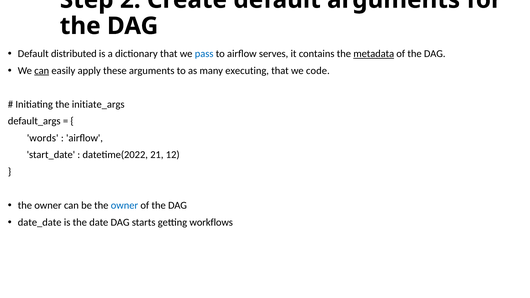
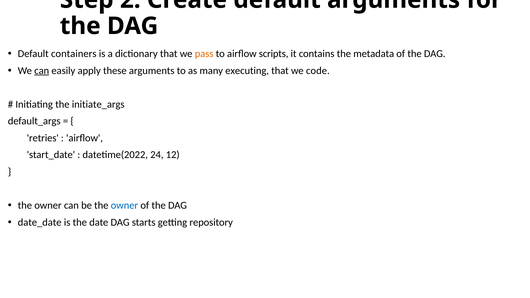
distributed: distributed -> containers (74, 54)
pass colour: blue -> orange (204, 54)
serves: serves -> scripts (274, 54)
metadata underline: present -> none (374, 54)
words: words -> retries (43, 138)
21: 21 -> 24 (157, 155)
workflows: workflows -> repository (211, 222)
